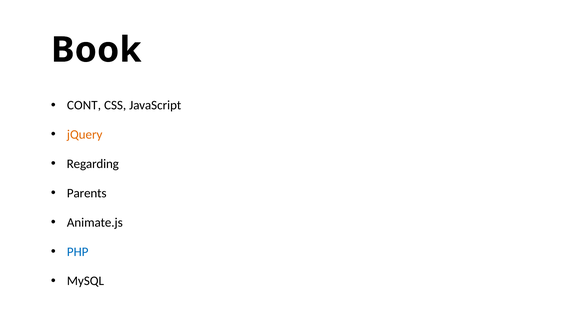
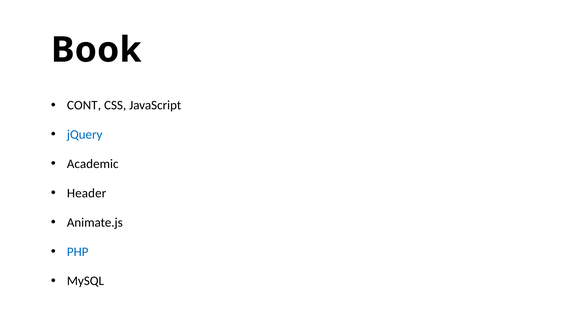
jQuery colour: orange -> blue (85, 135)
Regarding: Regarding -> Academic (93, 164)
Parents: Parents -> Header (87, 193)
